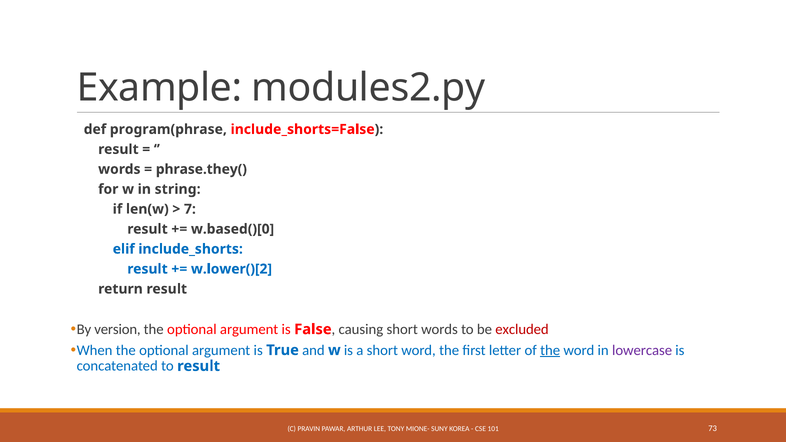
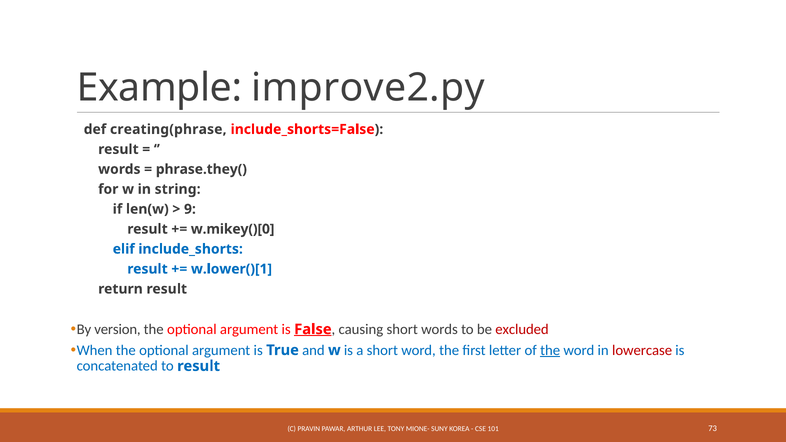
modules2.py: modules2.py -> improve2.py (368, 88)
program(phrase: program(phrase -> creating(phrase (168, 129)
7: 7 -> 9 (190, 209)
w.based()[0: w.based()[0 -> w.mikey()[0 (233, 229)
w.lower()[2: w.lower()[2 -> w.lower()[1 (231, 269)
False underline: none -> present (313, 329)
lowercase colour: purple -> red (642, 350)
